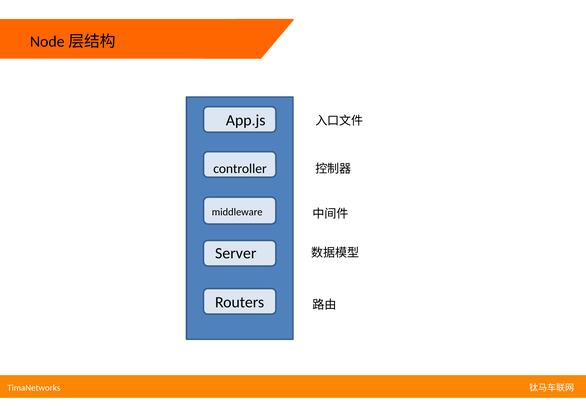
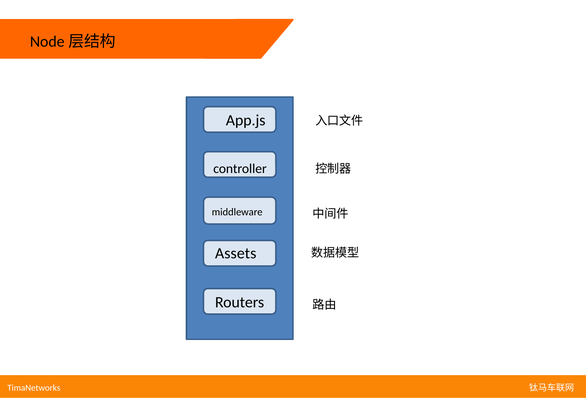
Server: Server -> Assets (236, 253)
